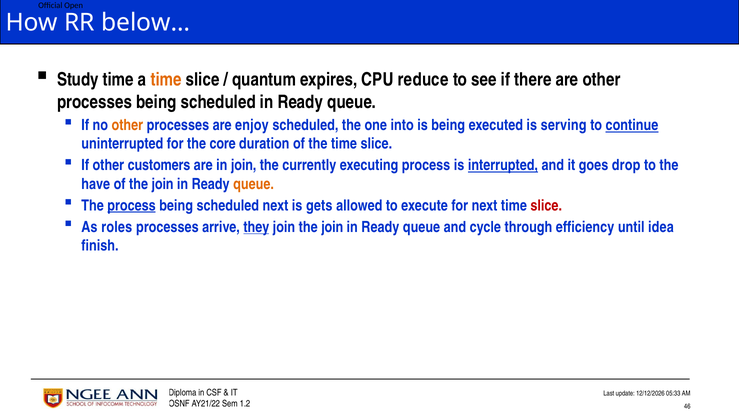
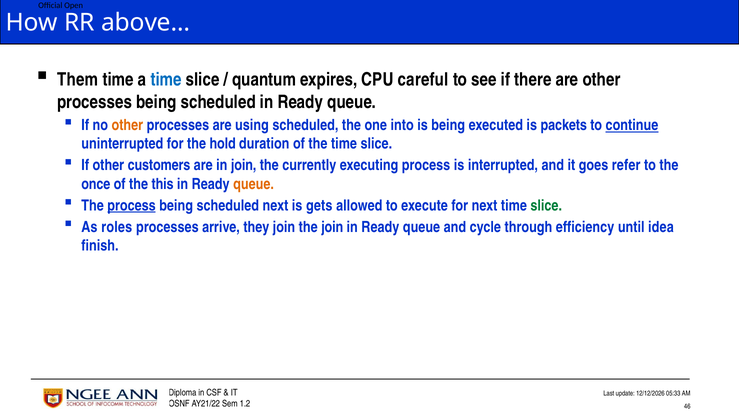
below…: below… -> above… (146, 22)
Study: Study -> Them (78, 80)
time colour: orange -> blue (166, 80)
reduce: reduce -> careful (423, 80)
enjoy: enjoy -> using (252, 125)
serving: serving -> packets (564, 125)
core: core -> hold (223, 144)
interrupted underline: present -> none (503, 165)
drop: drop -> refer (626, 165)
have: have -> once (96, 184)
of the join: join -> this (163, 184)
slice colour: red -> green (546, 205)
they underline: present -> none (256, 227)
